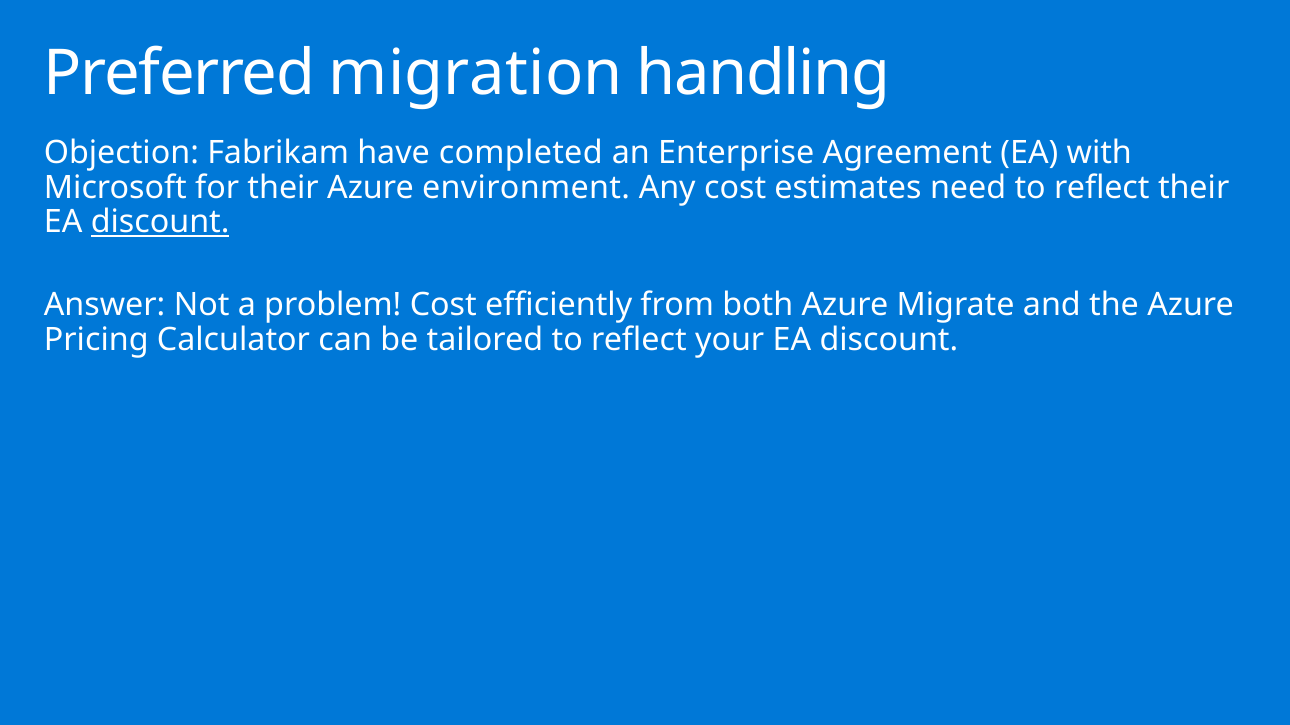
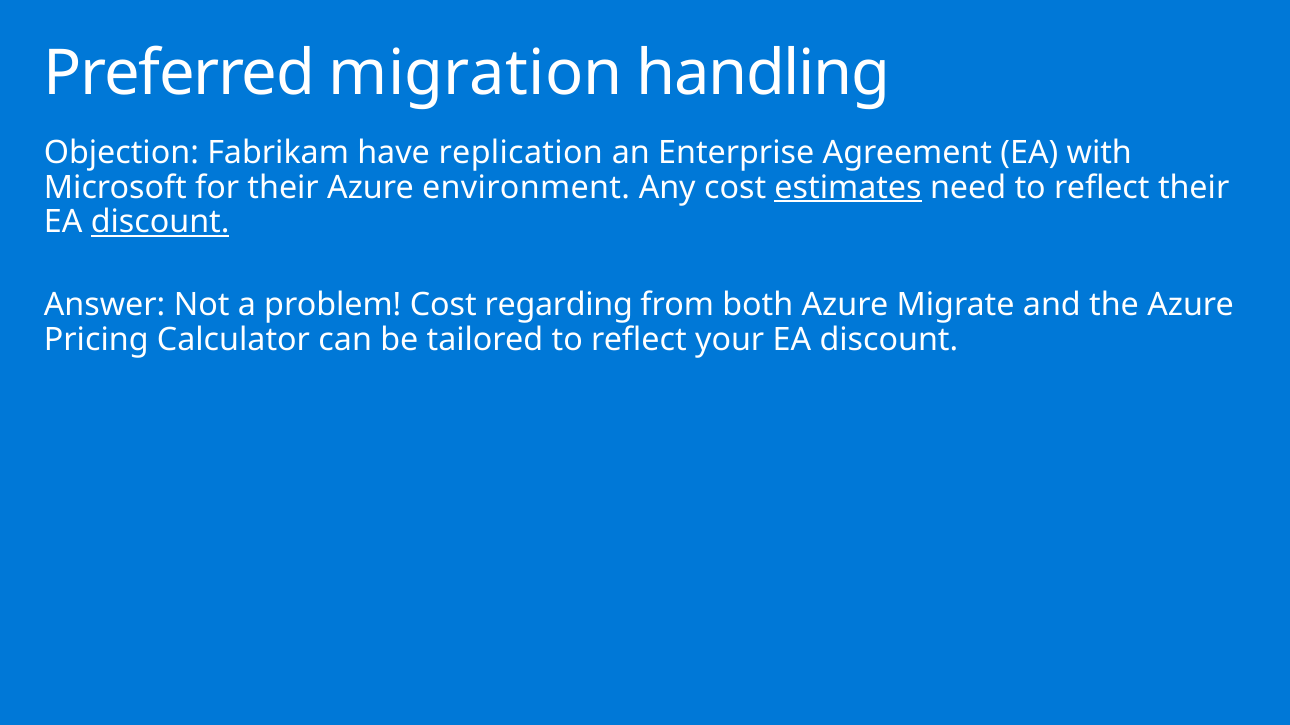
completed: completed -> replication (521, 153)
estimates underline: none -> present (848, 188)
efficiently: efficiently -> regarding (559, 305)
